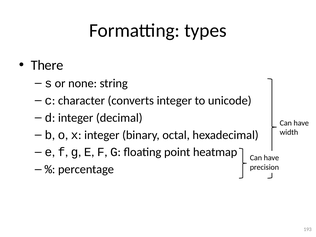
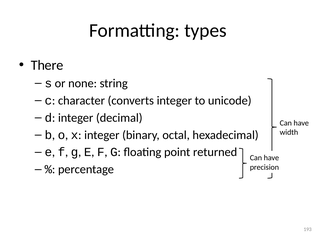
heatmap: heatmap -> returned (215, 152)
